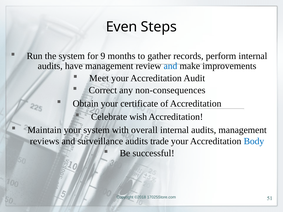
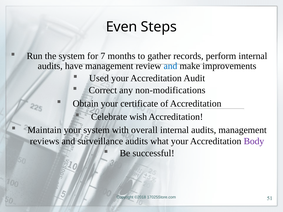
9: 9 -> 7 (103, 56)
Meet: Meet -> Used (99, 78)
non-consequences: non-consequences -> non-modifications (170, 90)
trade: trade -> what (159, 141)
Body colour: blue -> purple (254, 141)
